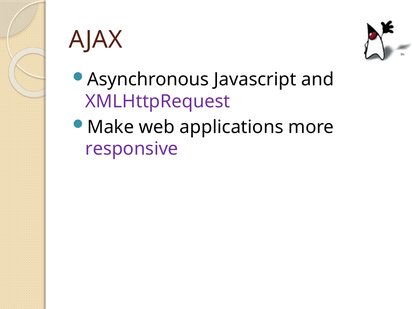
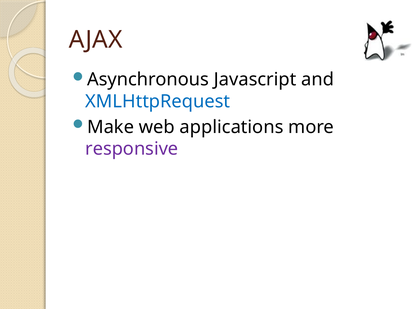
XMLHttpRequest colour: purple -> blue (158, 102)
